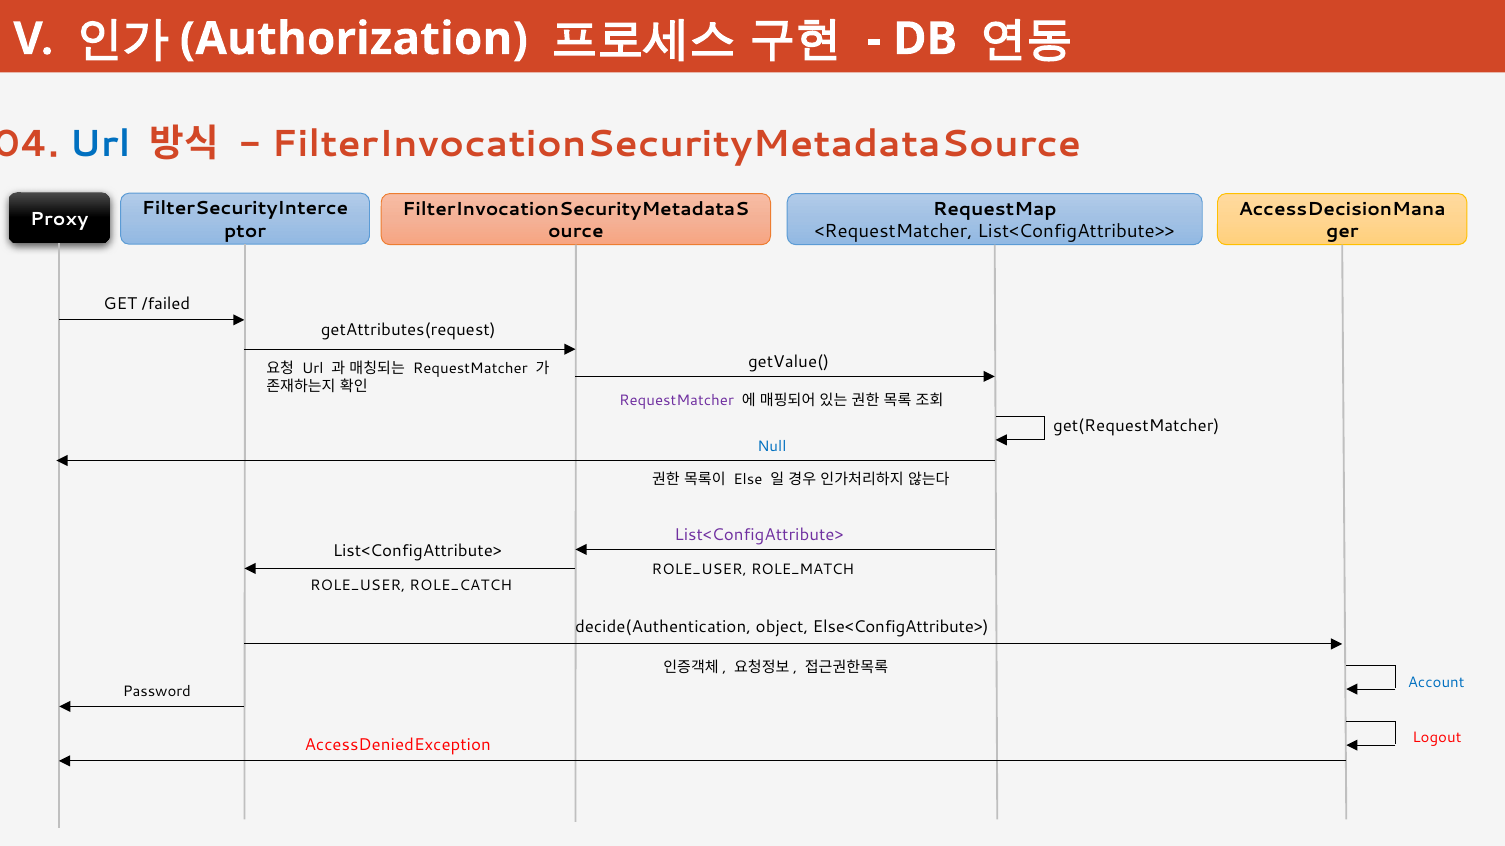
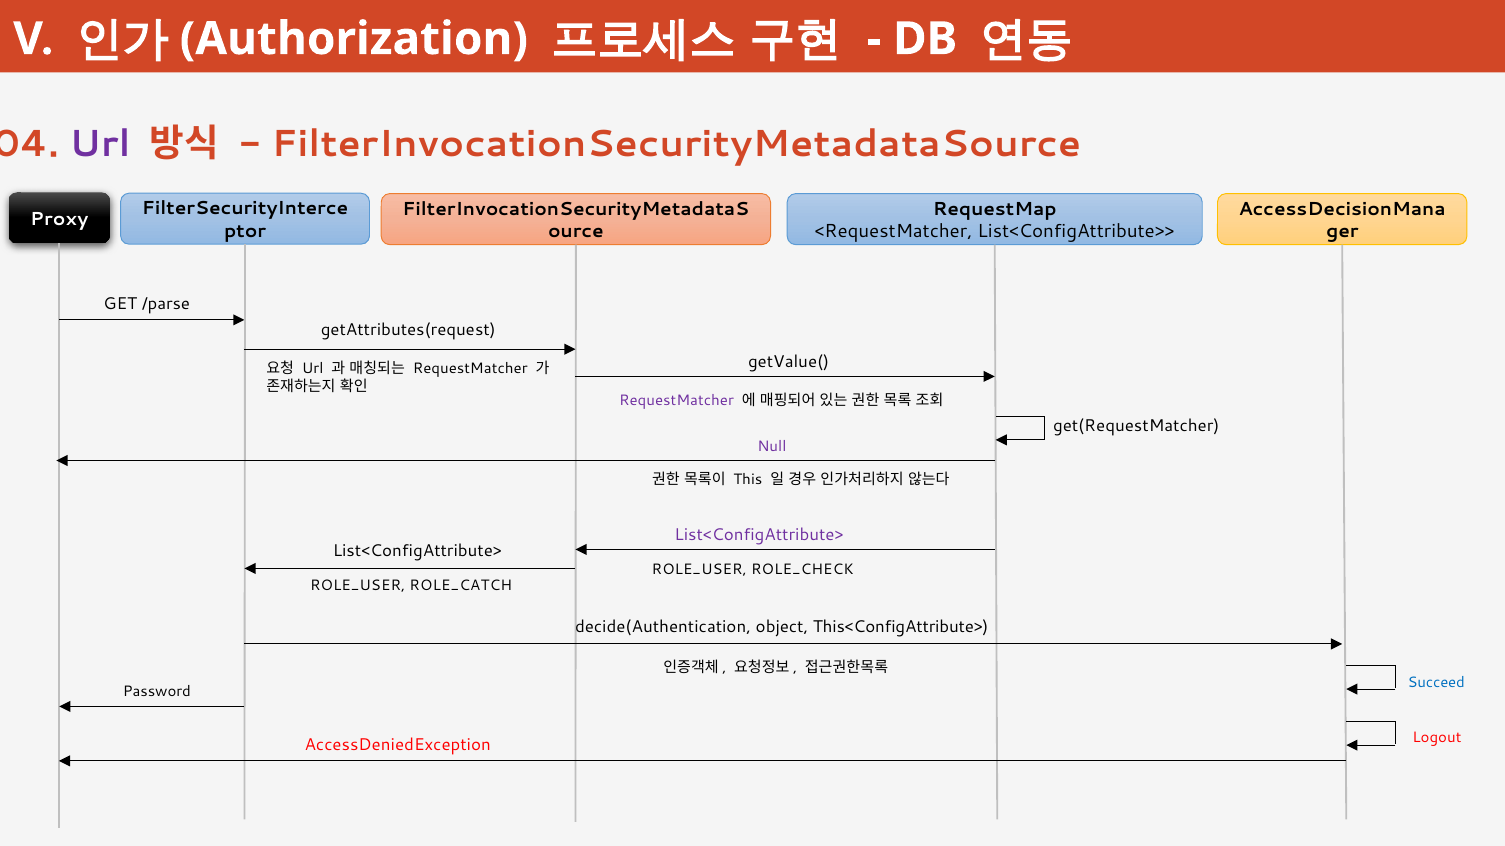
Url colour: blue -> purple (100, 145)
/failed: /failed -> /parse (166, 304)
Null colour: blue -> purple (772, 447)
Else: Else -> This (748, 479)
ROLE_MATCH: ROLE_MATCH -> ROLE_CHECK (802, 570)
Else<ConfigAttribute>: Else<ConfigAttribute> -> This<ConfigAttribute> (901, 627)
Account: Account -> Succeed (1436, 683)
